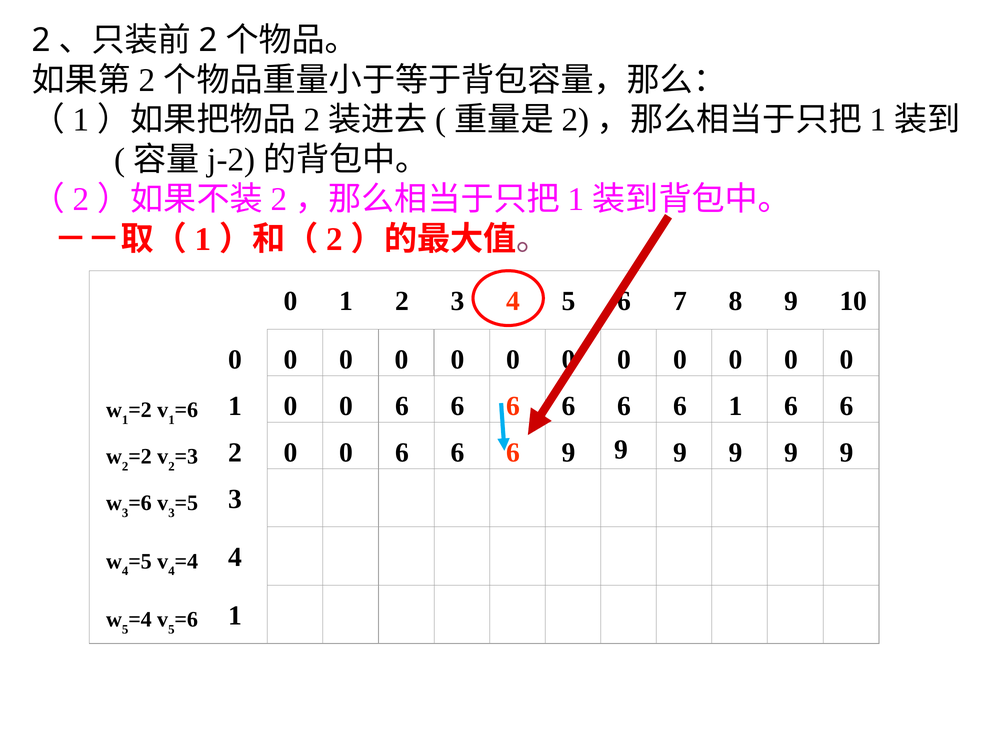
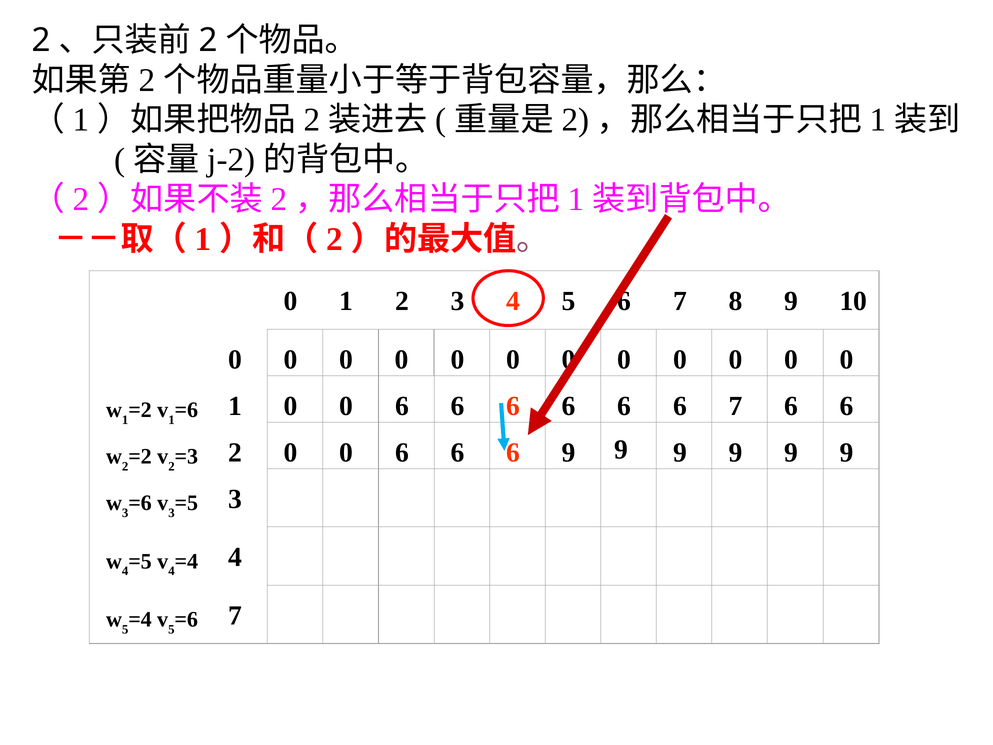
1: 1 -> 7 (736, 406)
1: 1 -> 7 (235, 615)
